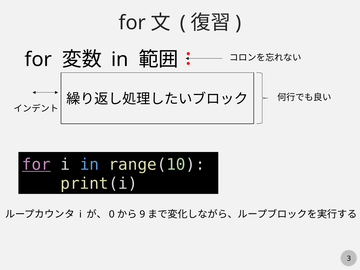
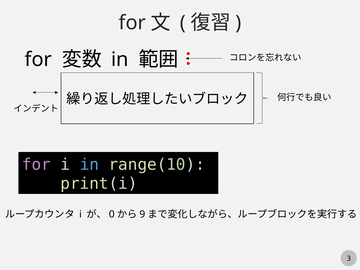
for underline: present -> none (36, 164)
